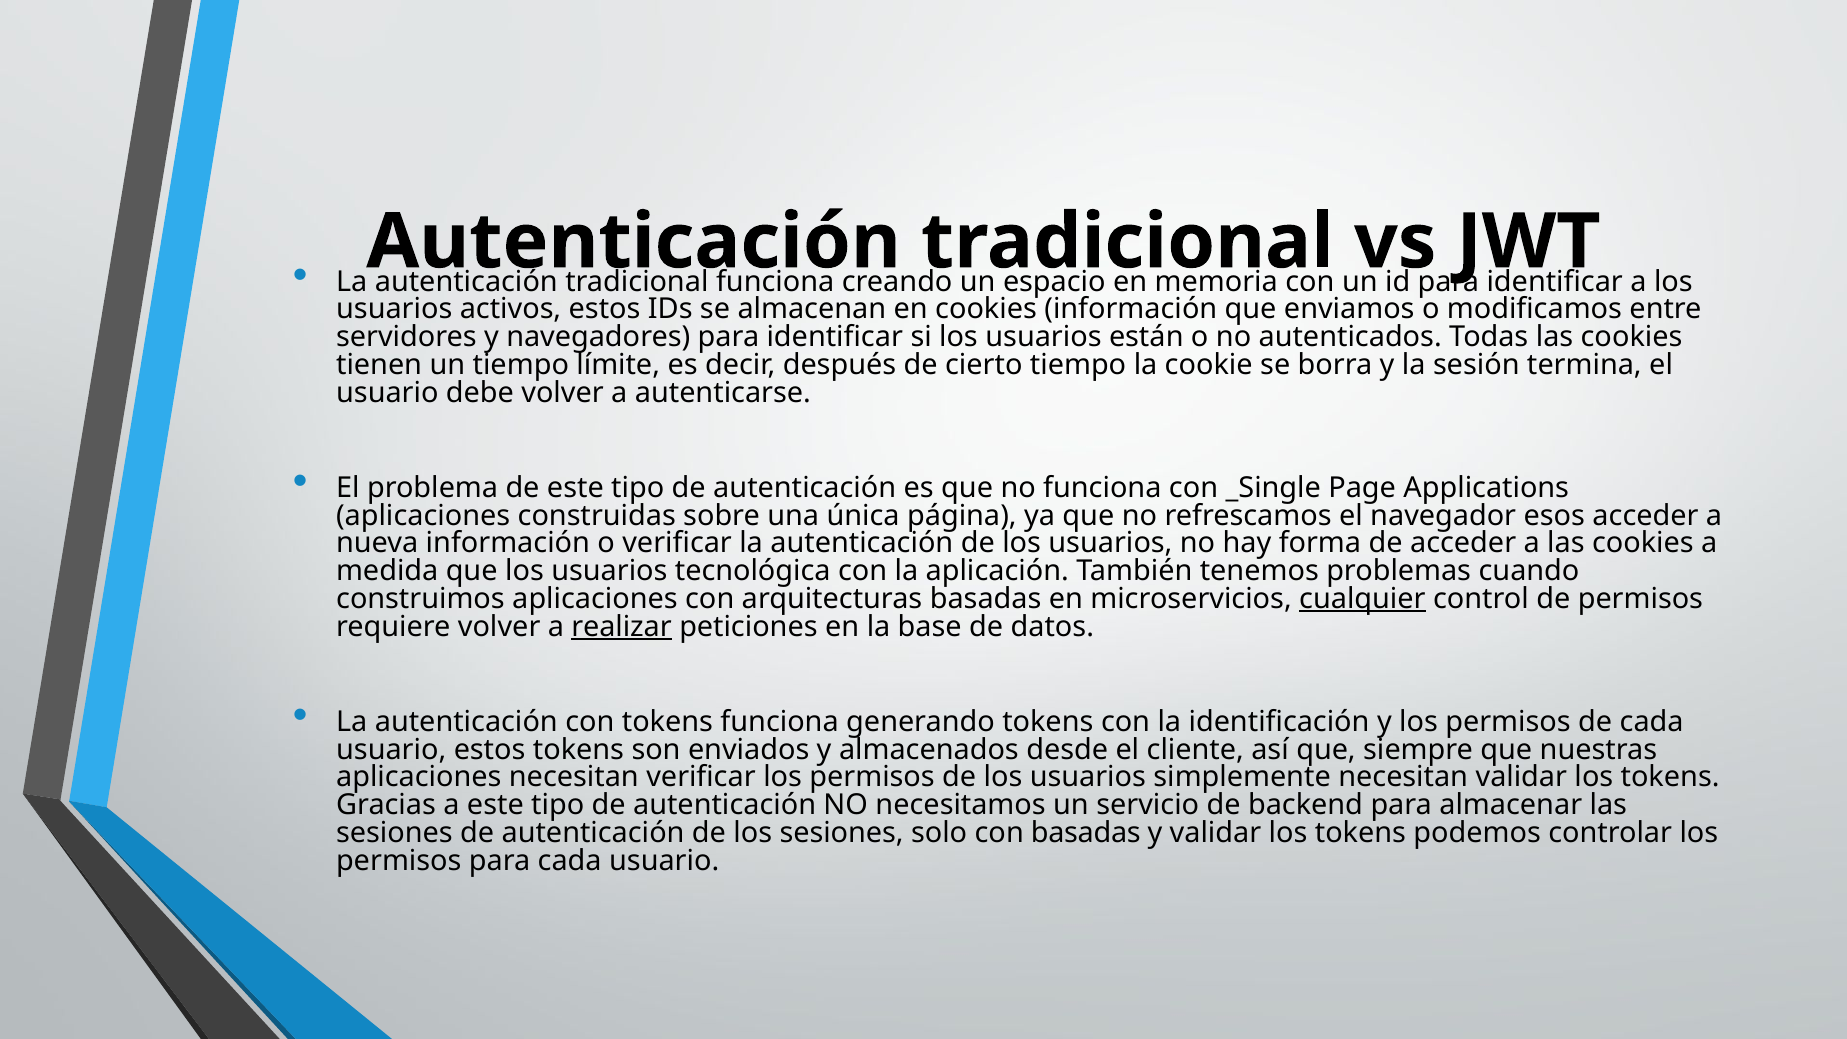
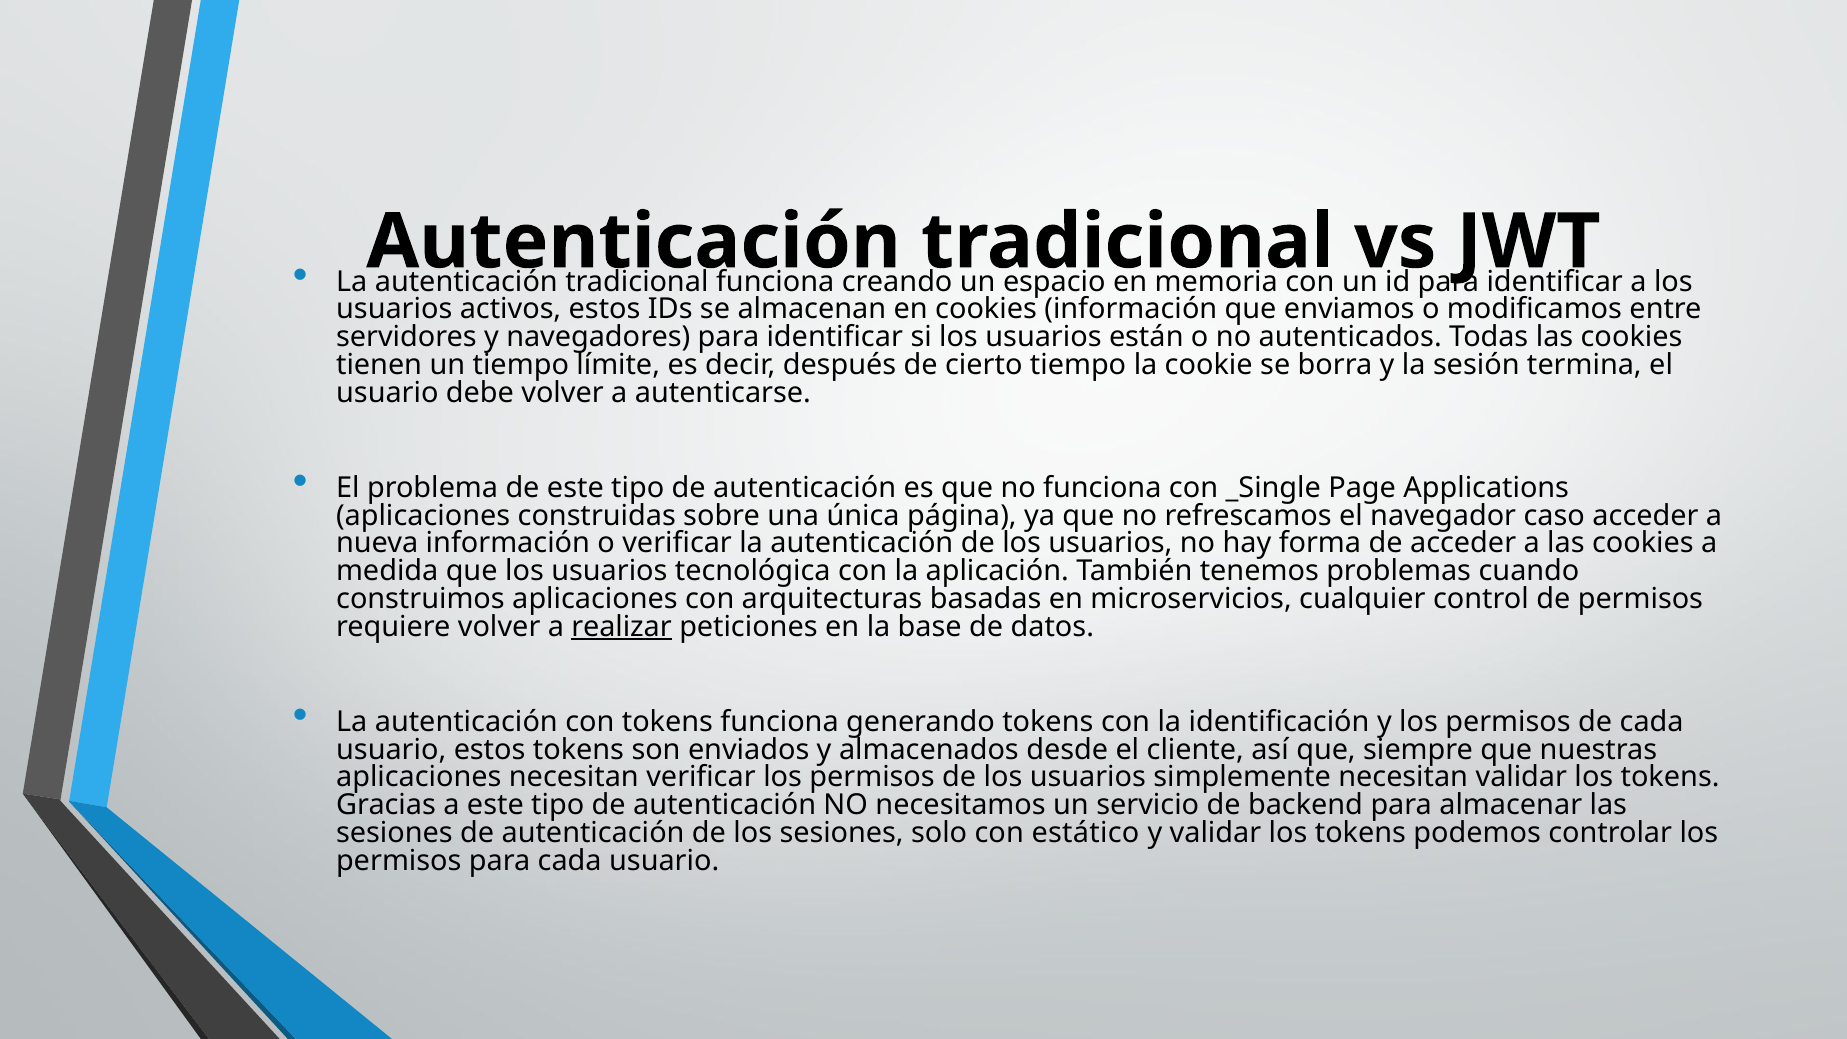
esos: esos -> caso (1554, 516)
cualquier underline: present -> none (1362, 599)
con basadas: basadas -> estático (1086, 833)
